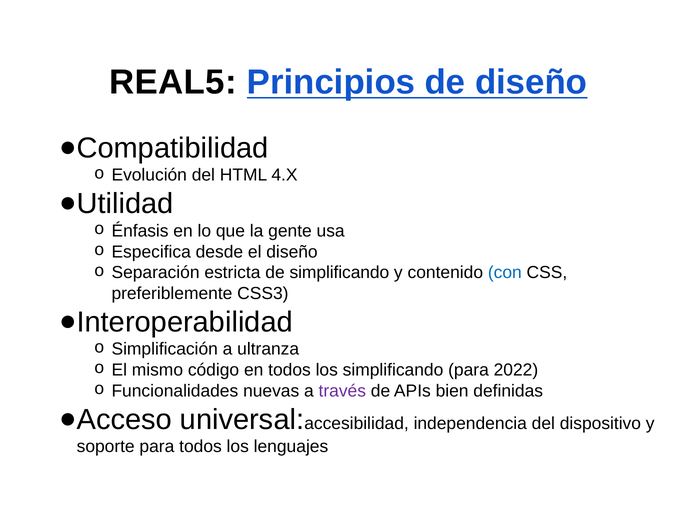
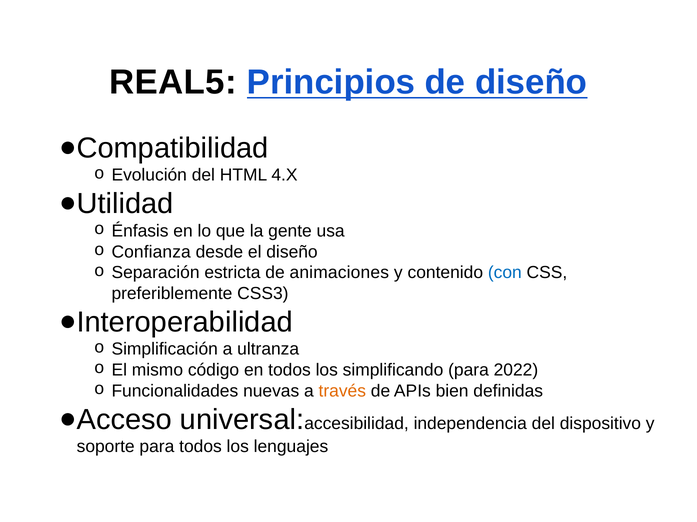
Especifica: Especifica -> Confianza (151, 252)
de simplificando: simplificando -> animaciones (339, 273)
través colour: purple -> orange (342, 392)
